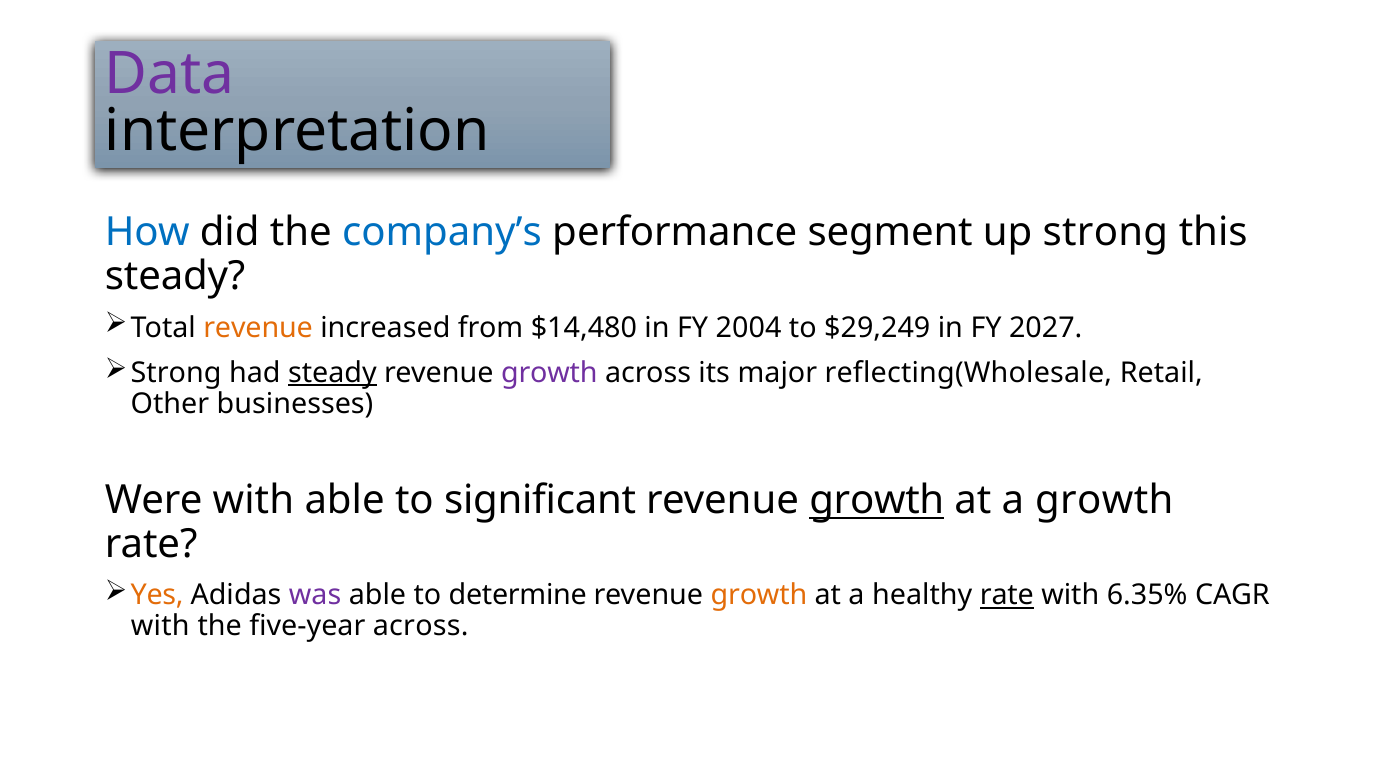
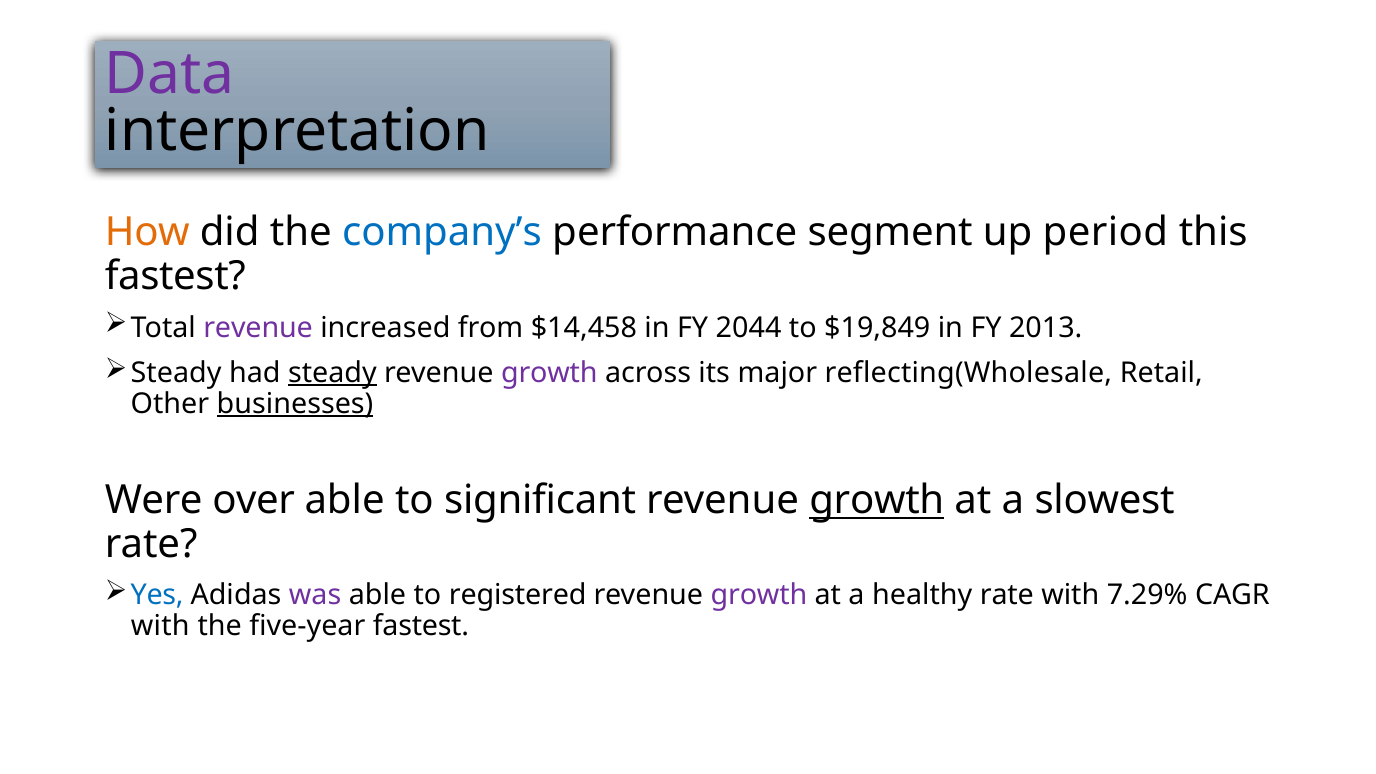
How colour: blue -> orange (147, 233)
up strong: strong -> period (1105, 233)
steady: steady -> fastest (175, 276)
revenue colour: orange -> purple (258, 328)
$14,480: $14,480 -> $14,458 (584, 328)
2004: 2004 -> 2044 (749, 328)
$29,249: $29,249 -> $19,849 (877, 328)
2027: 2027 -> 2013 (1046, 328)
Strong: Strong -> Steady (176, 373)
businesses underline: none -> present (295, 404)
Were with: with -> over (254, 501)
a growth: growth -> slowest (1105, 501)
Yes colour: orange -> blue (157, 595)
determine: determine -> registered (518, 595)
growth colour: orange -> purple (759, 595)
rate underline: present -> none (1007, 595)
6.35%: 6.35% -> 7.29% (1147, 595)
five-year across: across -> fastest (421, 626)
